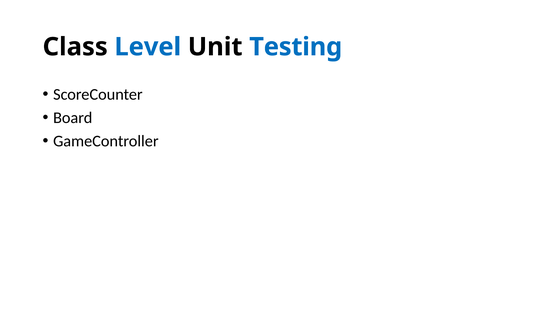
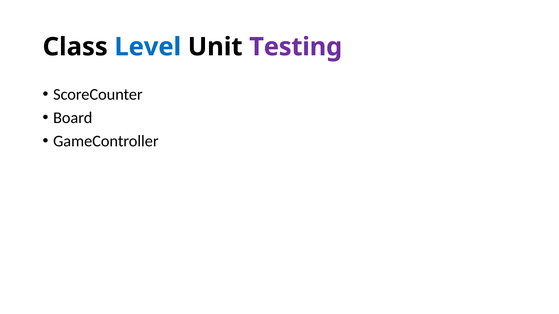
Testing colour: blue -> purple (296, 47)
